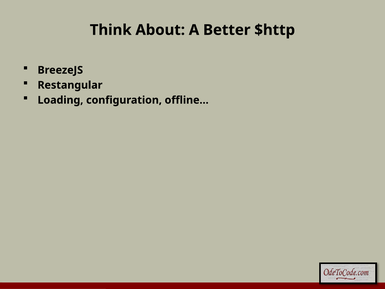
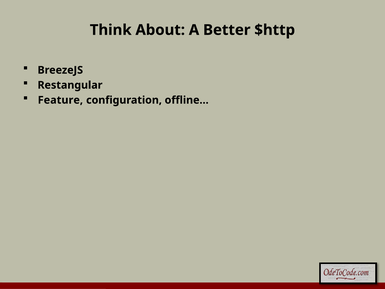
Loading: Loading -> Feature (60, 100)
